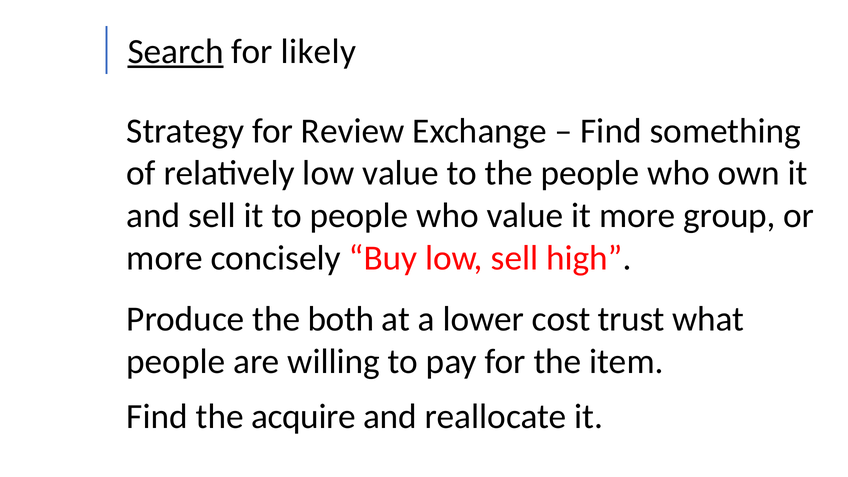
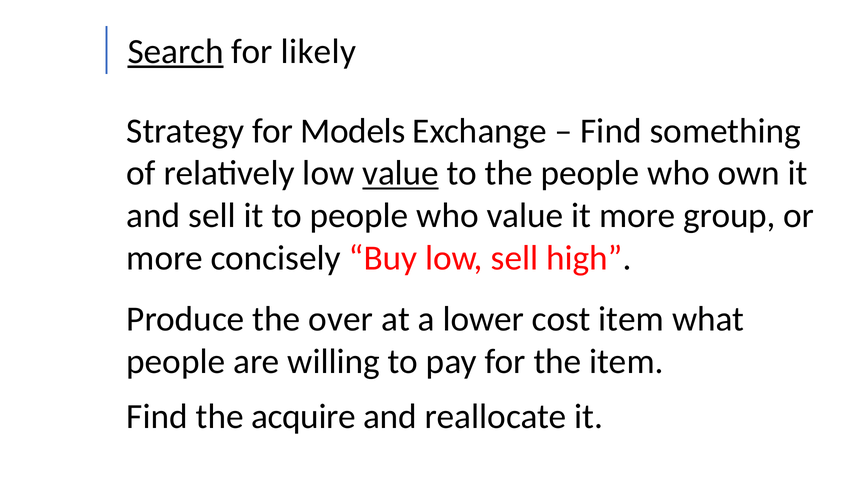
Review: Review -> Models (353, 131)
value underline: none -> present (401, 173)
both: both -> over (341, 319)
cost trust: trust -> item (631, 319)
